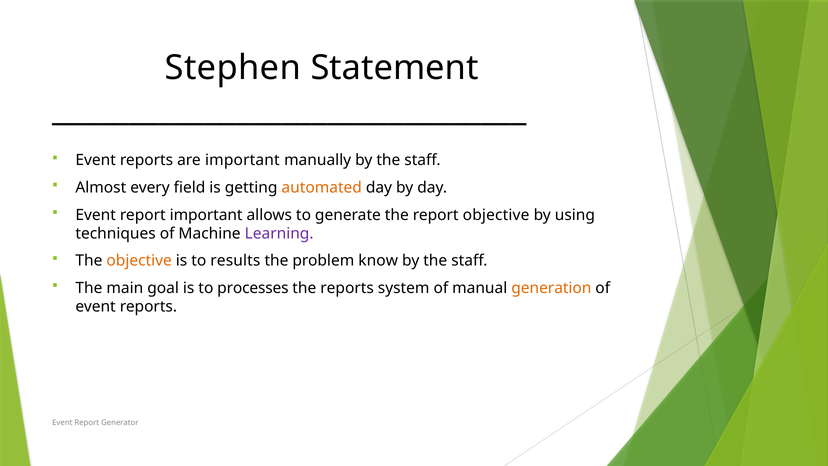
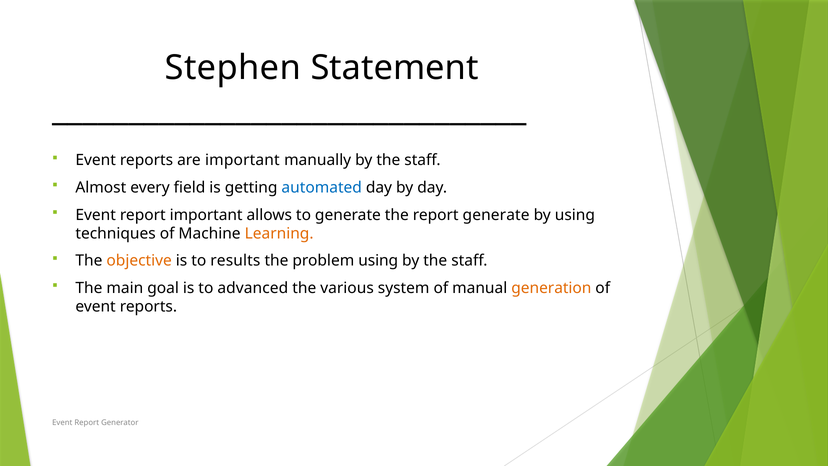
automated colour: orange -> blue (322, 188)
report objective: objective -> generate (496, 215)
Learning colour: purple -> orange (279, 233)
problem know: know -> using (378, 261)
processes: processes -> advanced (253, 288)
the reports: reports -> various (347, 288)
